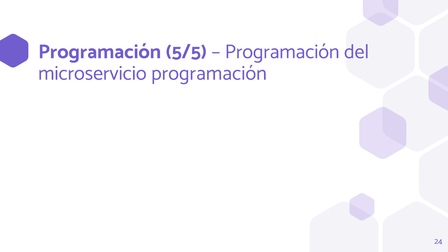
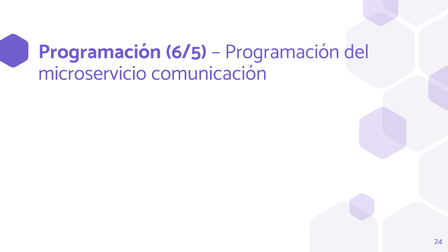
5/5: 5/5 -> 6/5 (186, 52)
microservicio programación: programación -> comunicación (209, 73)
